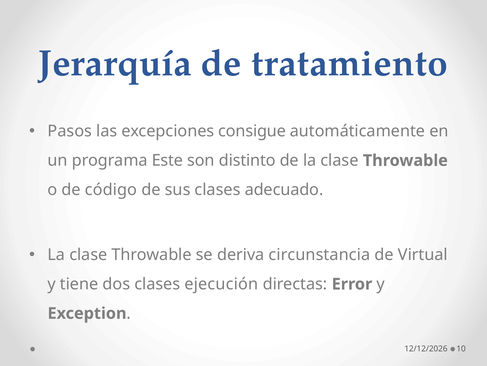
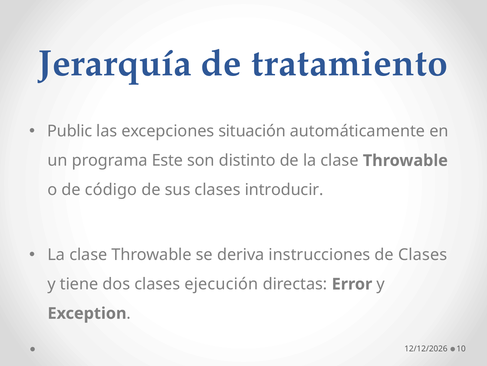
Pasos: Pasos -> Public (70, 131)
consigue: consigue -> situación (252, 131)
adecuado: adecuado -> introducir (284, 189)
circunstancia: circunstancia -> instrucciones (319, 254)
de Virtual: Virtual -> Clases (423, 254)
